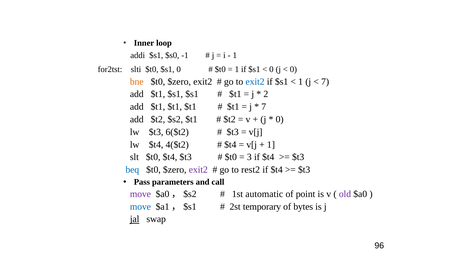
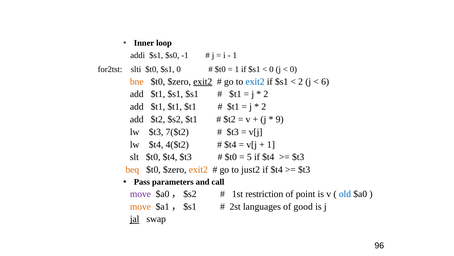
exit2 underline: none -> present (203, 81)
1: 1 -> 2 (301, 81)
7: 7 -> 6 (325, 81)
7: 7 -> 2 (264, 106)
0: 0 -> 9 (280, 119)
6($t2: 6($t2 -> 7($t2 (177, 132)
3: 3 -> 5 (249, 157)
beq colour: blue -> orange (132, 169)
exit2 colour: purple -> orange (198, 169)
rest2: rest2 -> just2 (251, 169)
automatic: automatic -> restriction (264, 193)
old colour: purple -> blue (345, 193)
move colour: blue -> orange (140, 206)
temporary: temporary -> languages (262, 206)
bytes: bytes -> good (303, 206)
